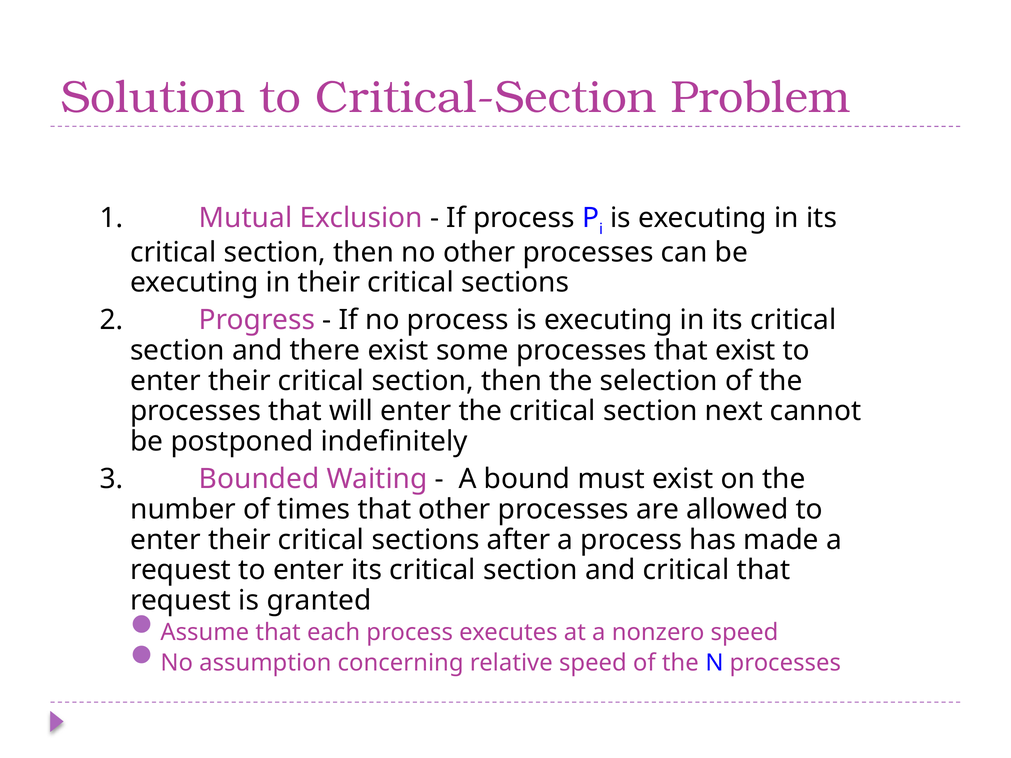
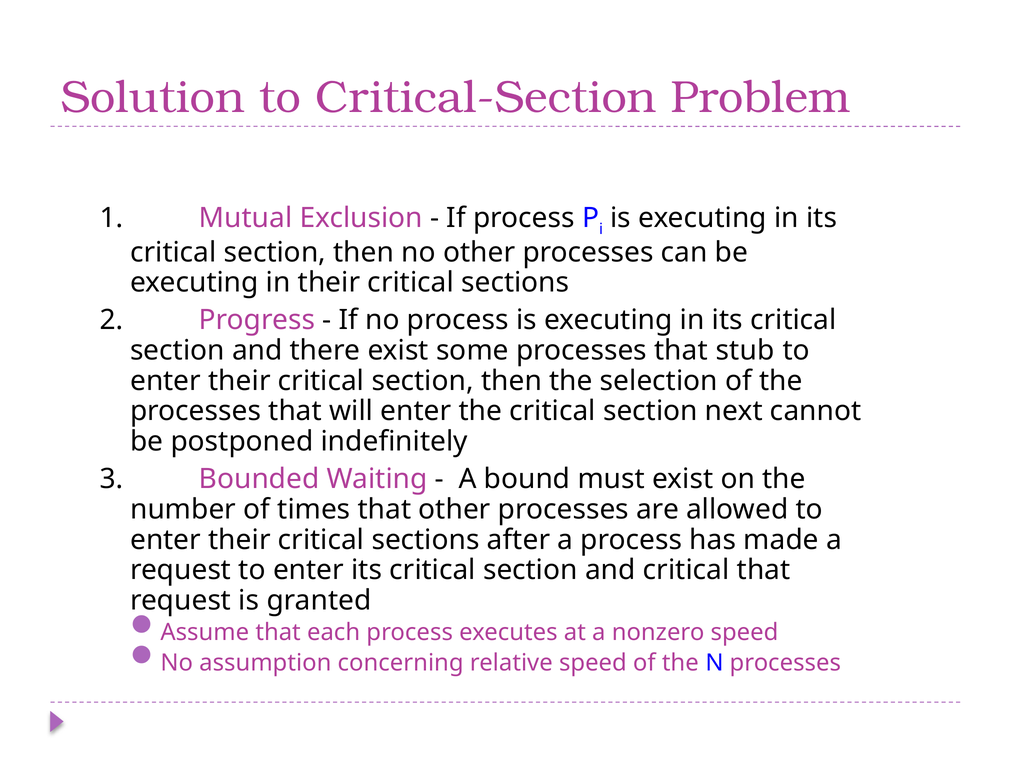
that exist: exist -> stub (745, 351)
